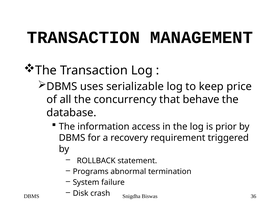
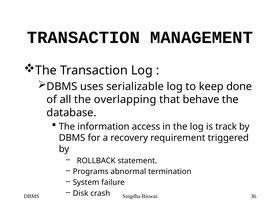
price: price -> done (239, 86)
concurrency: concurrency -> overlapping (125, 100)
prior: prior -> track (226, 127)
